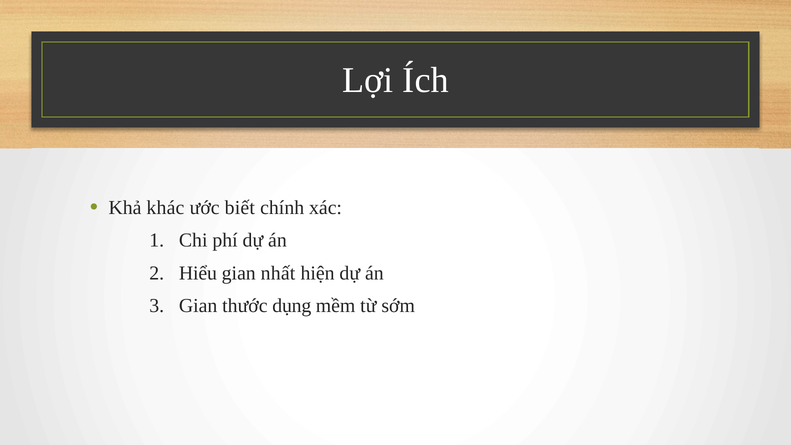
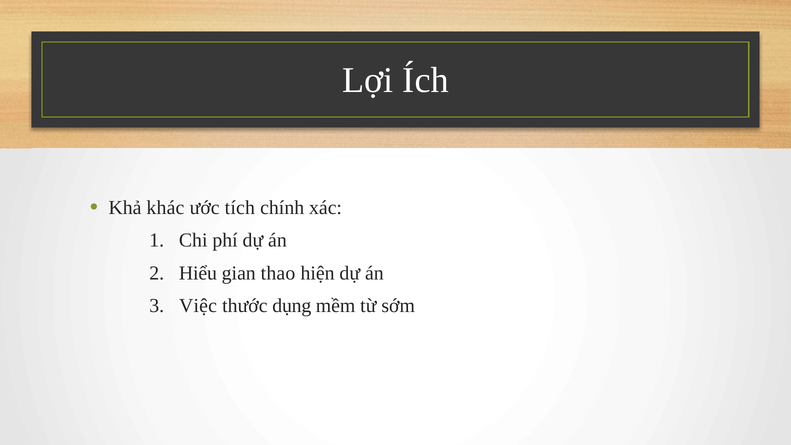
biết: biết -> tích (240, 208)
nhất: nhất -> thao (278, 273)
3 Gian: Gian -> Việc (198, 306)
